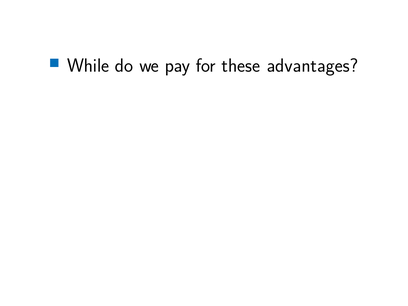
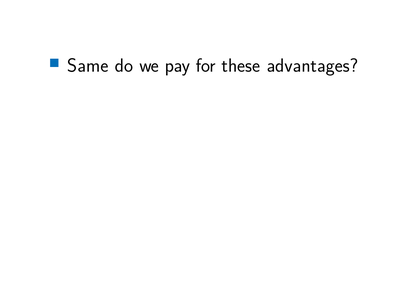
While: While -> Same (88, 66)
